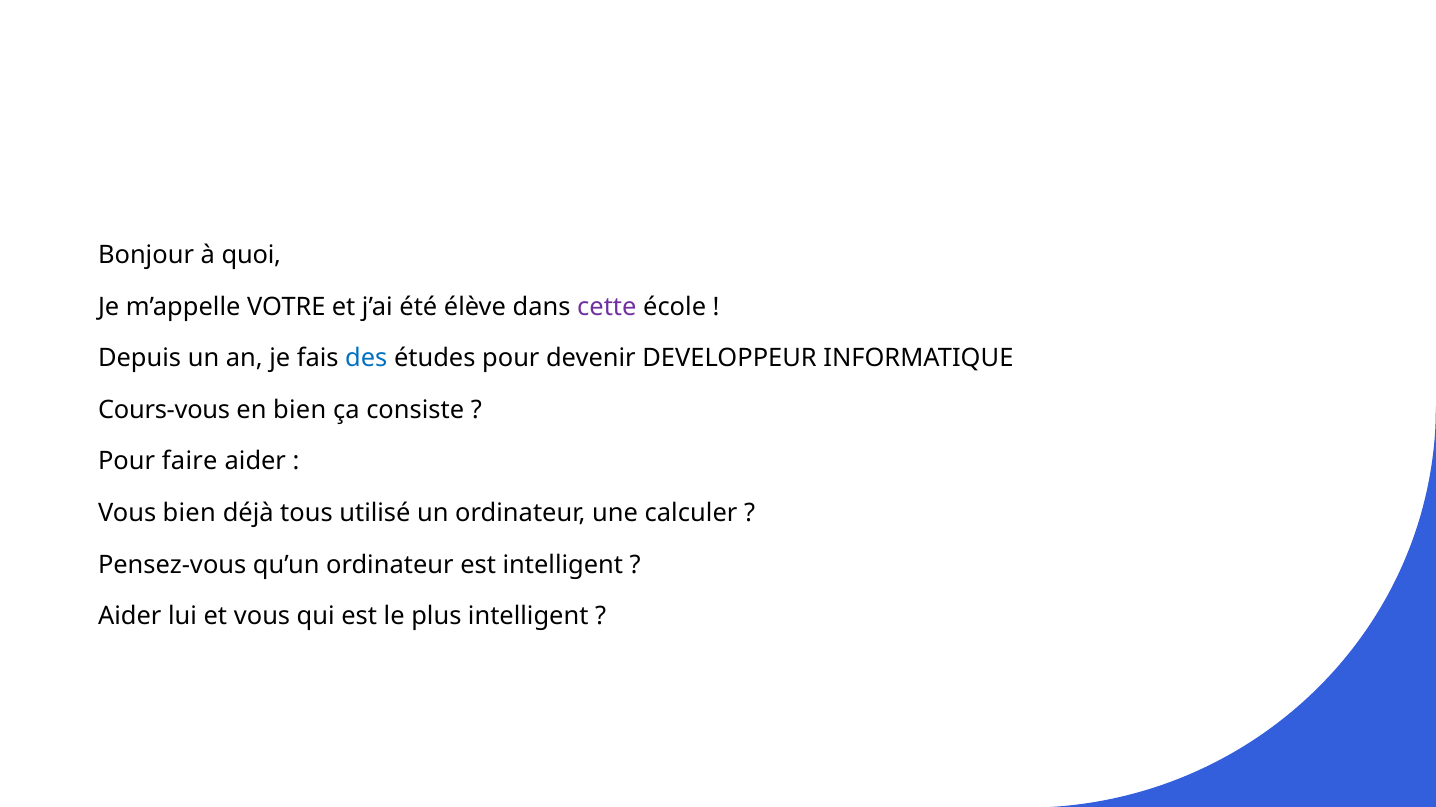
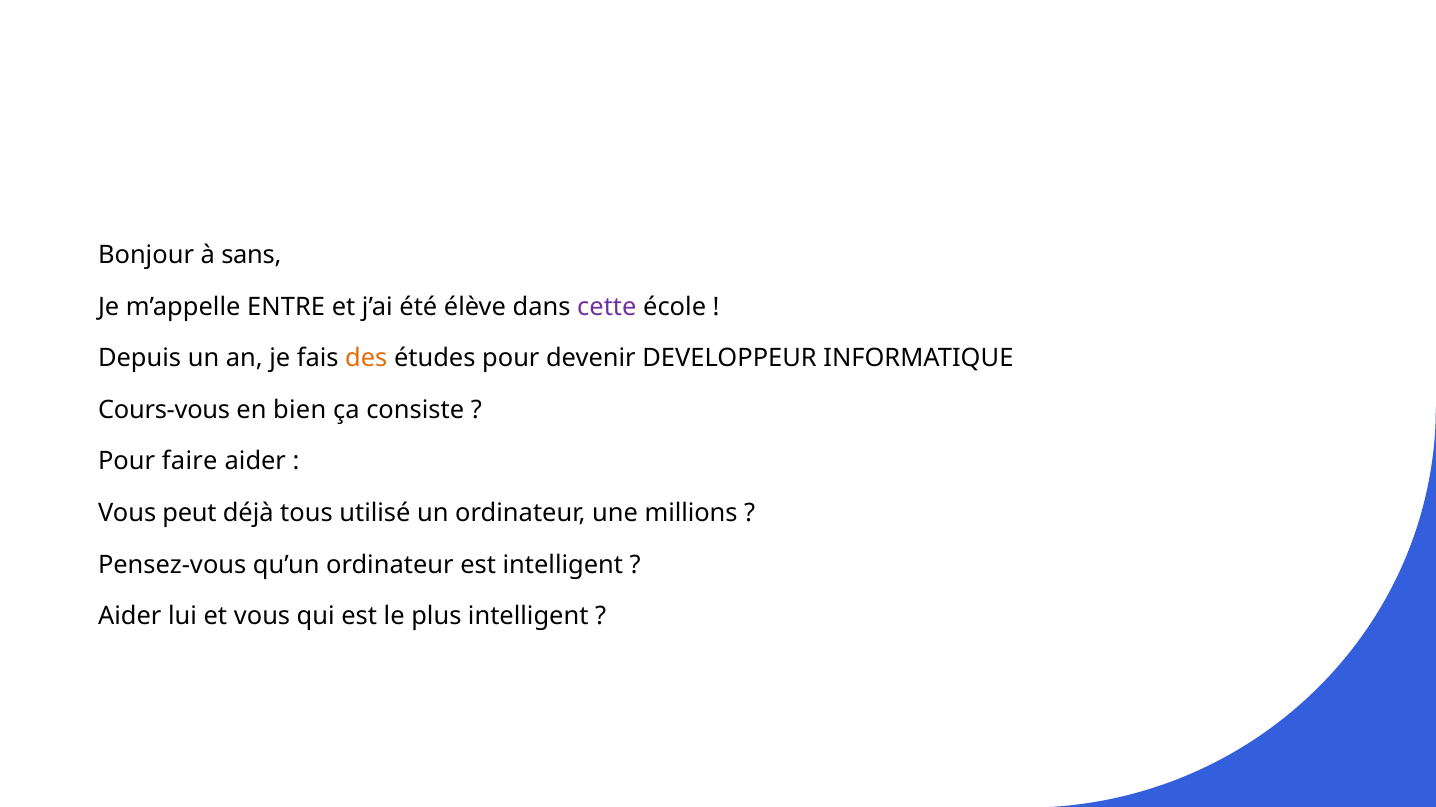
quoi: quoi -> sans (251, 256)
VOTRE: VOTRE -> ENTRE (286, 307)
des colour: blue -> orange (366, 359)
Vous bien: bien -> peut (190, 514)
calculer: calculer -> millions (691, 514)
